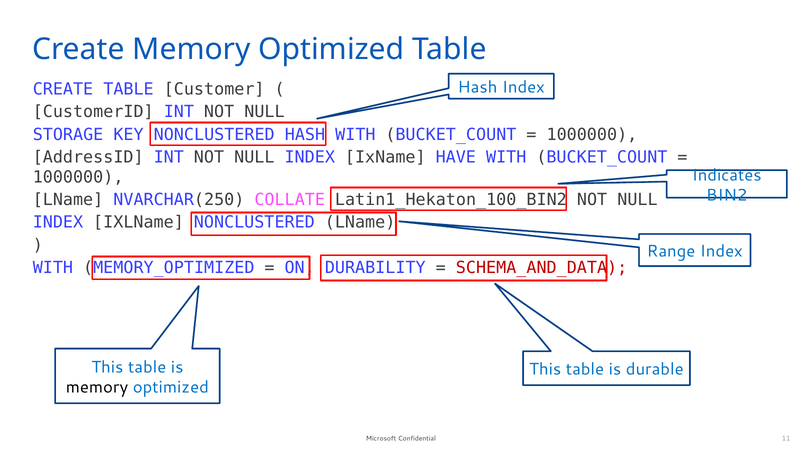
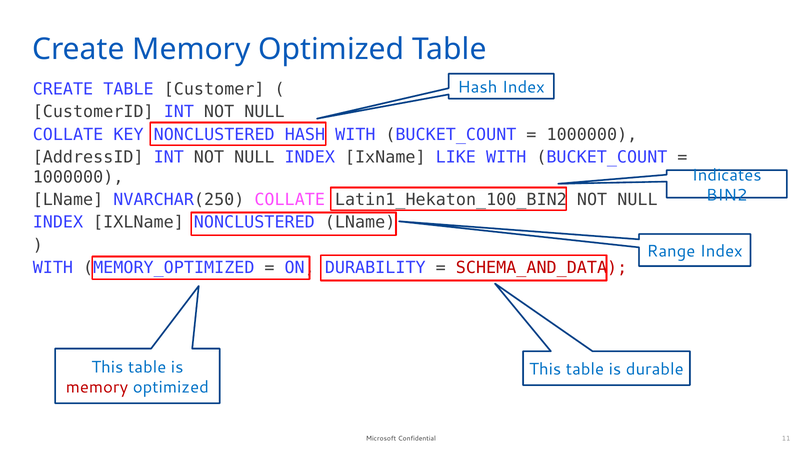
STORAGE: STORAGE -> COLLATE (68, 135)
HAVE: HAVE -> LIKE (456, 157)
memory colour: black -> red (97, 387)
